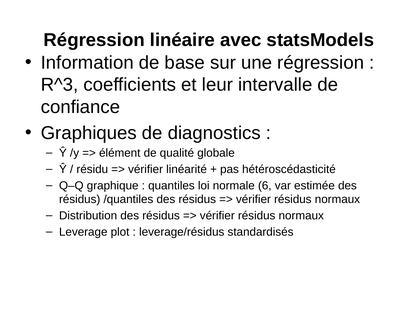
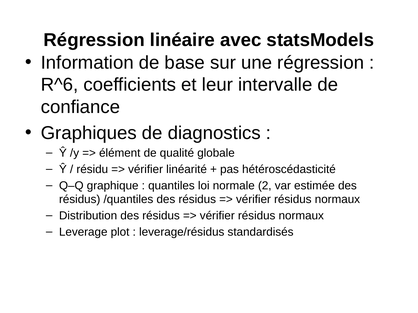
R^3: R^3 -> R^6 (60, 85)
6: 6 -> 2 (265, 186)
